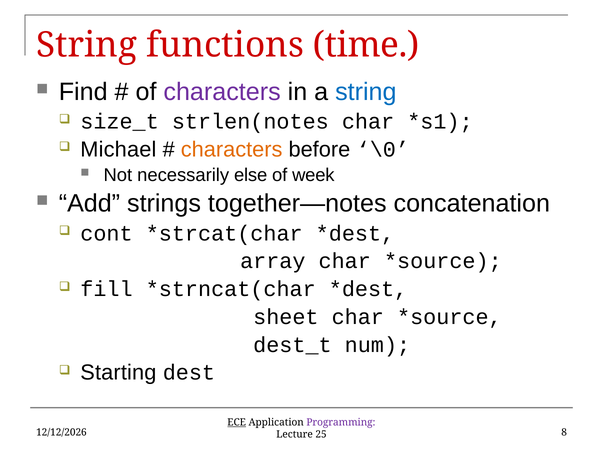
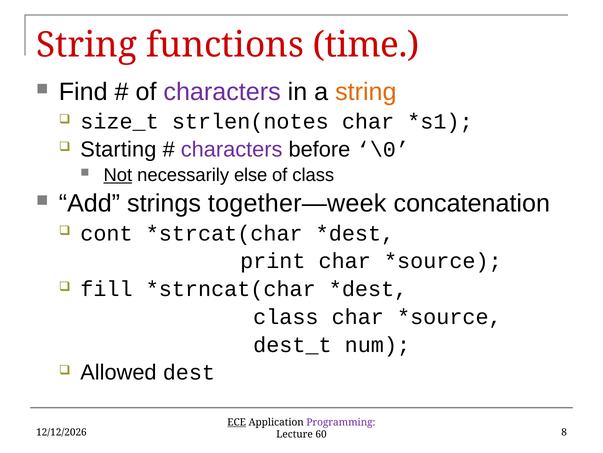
string colour: blue -> orange (366, 92)
Michael: Michael -> Starting (118, 149)
characters colour: orange -> purple (232, 149)
Not underline: none -> present (118, 175)
of week: week -> class (313, 175)
together—notes: together—notes -> together—week (297, 203)
array: array -> print (273, 261)
sheet: sheet -> class (286, 316)
Starting: Starting -> Allowed (118, 372)
25: 25 -> 60 (321, 434)
